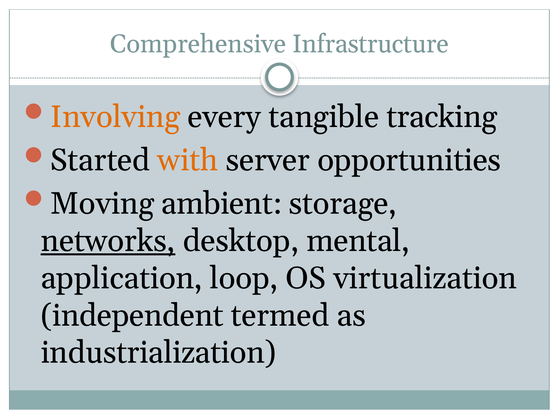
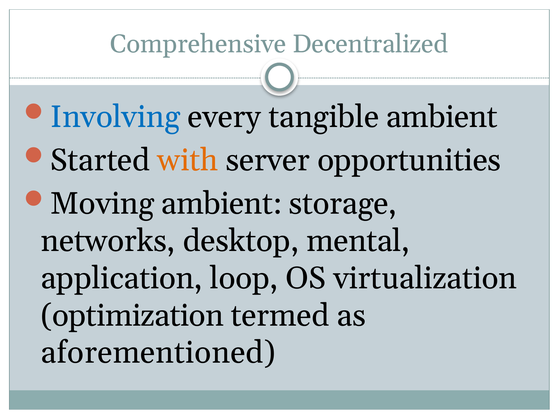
Infrastructure: Infrastructure -> Decentralized (370, 44)
Involving colour: orange -> blue (115, 117)
tangible tracking: tracking -> ambient (442, 117)
networks underline: present -> none (108, 241)
independent: independent -> optimization (132, 316)
industrialization: industrialization -> aforementioned (158, 353)
